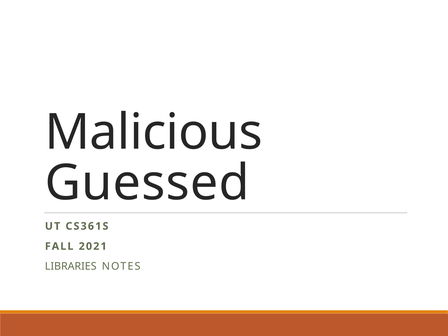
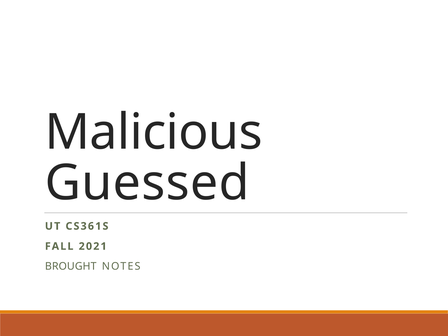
LIBRARIES: LIBRARIES -> BROUGHT (71, 266)
